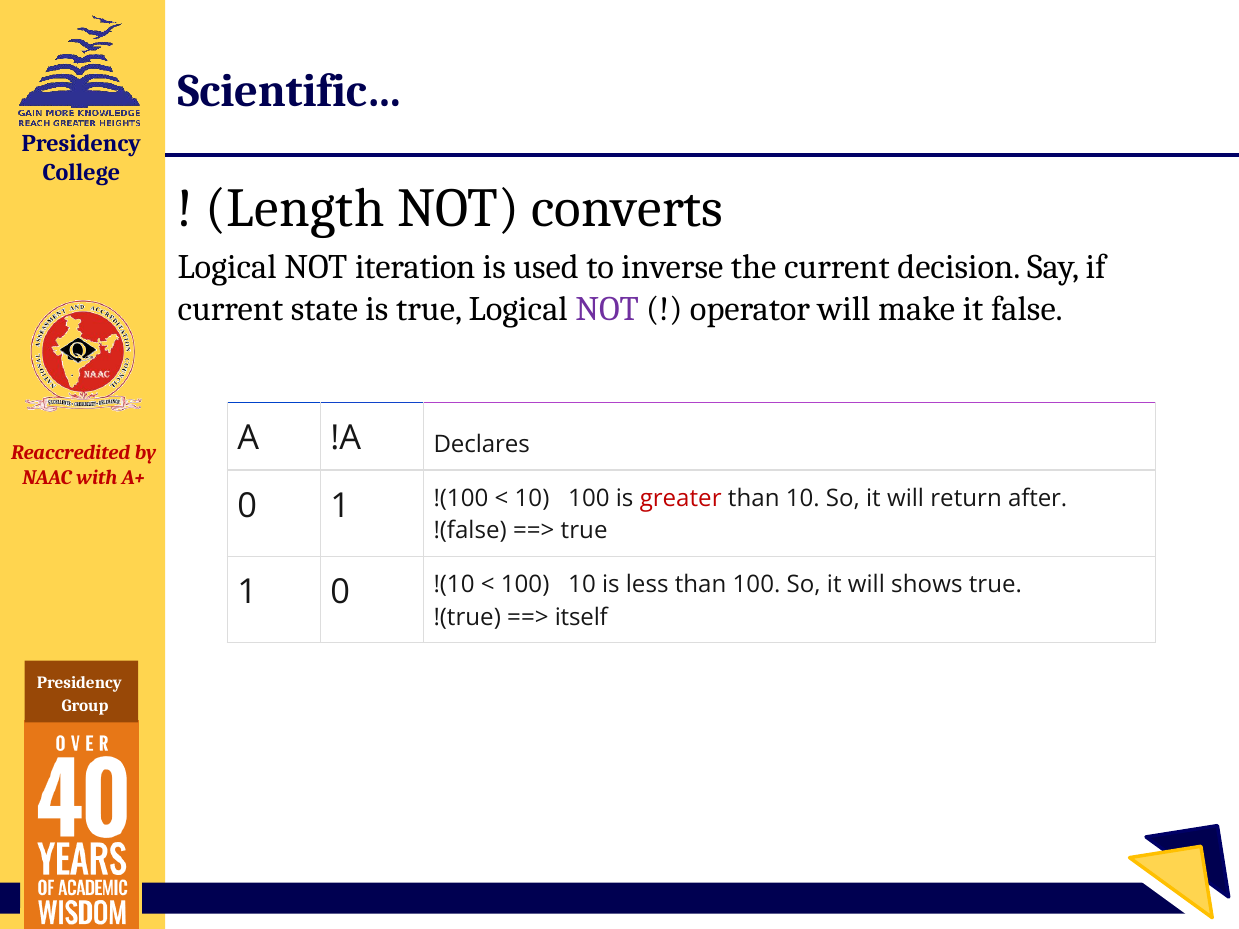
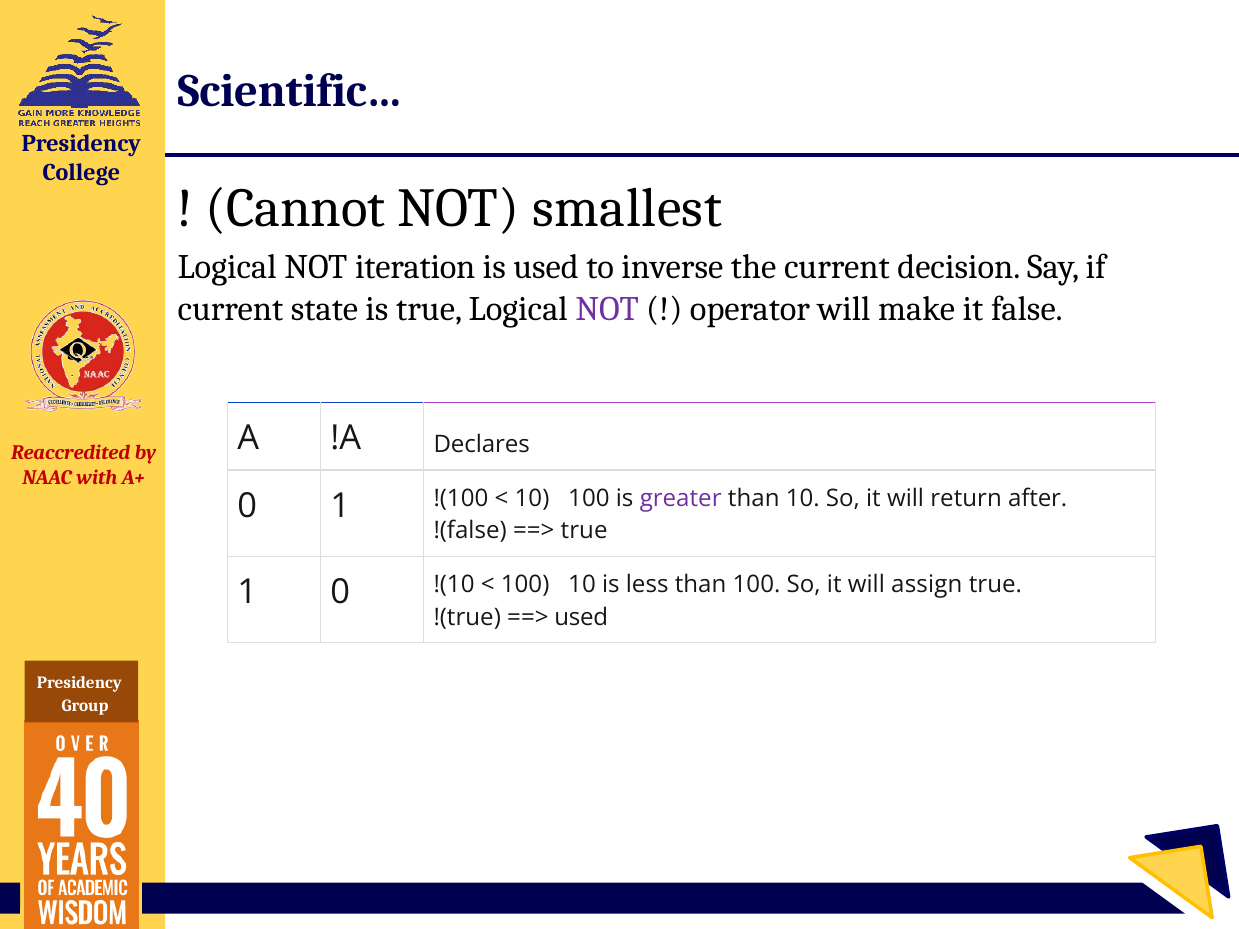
Length: Length -> Cannot (295, 208)
converts: converts -> smallest (627, 208)
greater colour: red -> purple (681, 498)
shows: shows -> assign (927, 585)
itself: itself -> used (581, 617)
